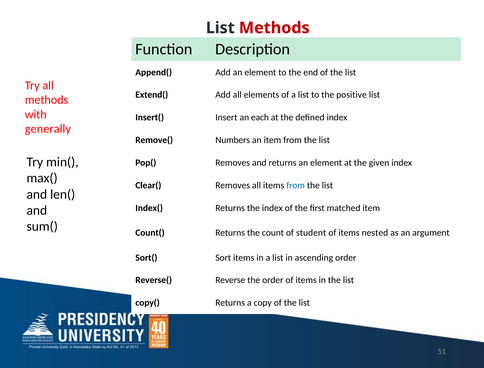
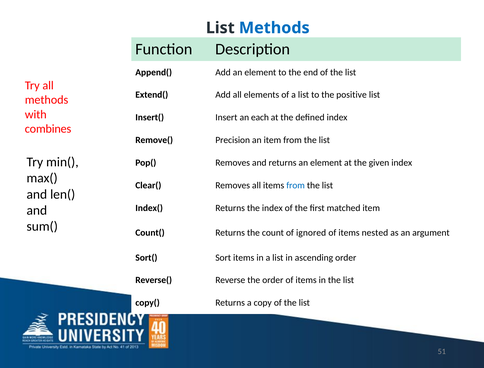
Methods colour: red -> blue (274, 28)
generally: generally -> combines (48, 129)
Numbers: Numbers -> Precision (233, 140)
student: student -> ignored (311, 233)
